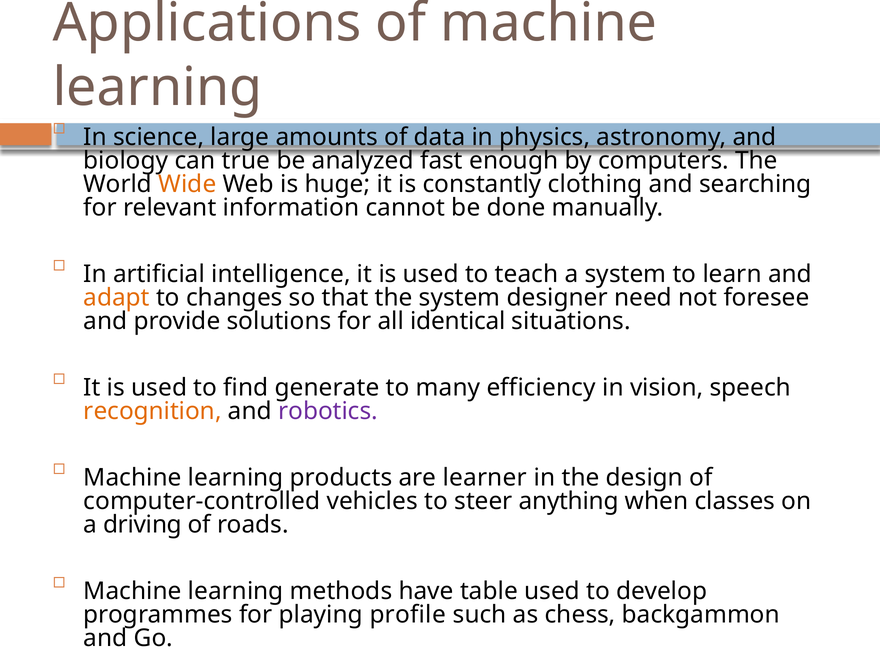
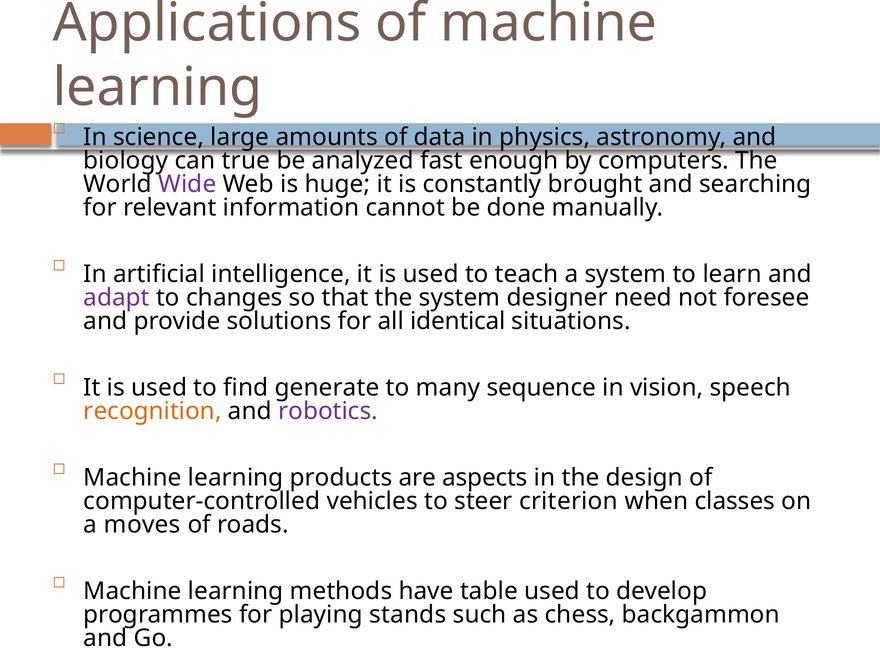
Wide colour: orange -> purple (187, 184)
clothing: clothing -> brought (595, 184)
adapt colour: orange -> purple (117, 298)
efficiency: efficiency -> sequence (541, 388)
learner: learner -> aspects (485, 477)
anything: anything -> criterion (569, 501)
driving: driving -> moves (142, 524)
profile: profile -> stands (408, 614)
